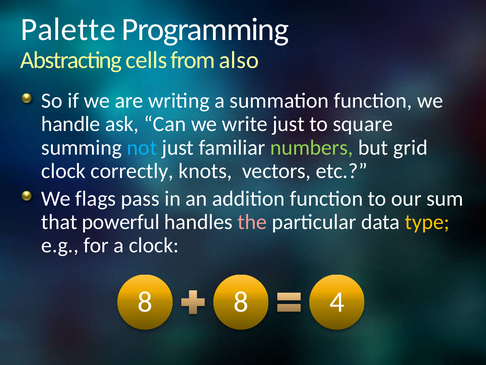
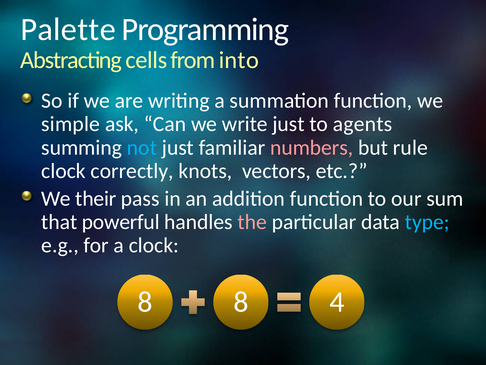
also: also -> into (239, 60)
handle: handle -> simple (71, 124)
square: square -> agents (363, 124)
numbers colour: light green -> pink (312, 147)
grid: grid -> rule (410, 147)
flags: flags -> their (96, 198)
type colour: yellow -> light blue (427, 222)
